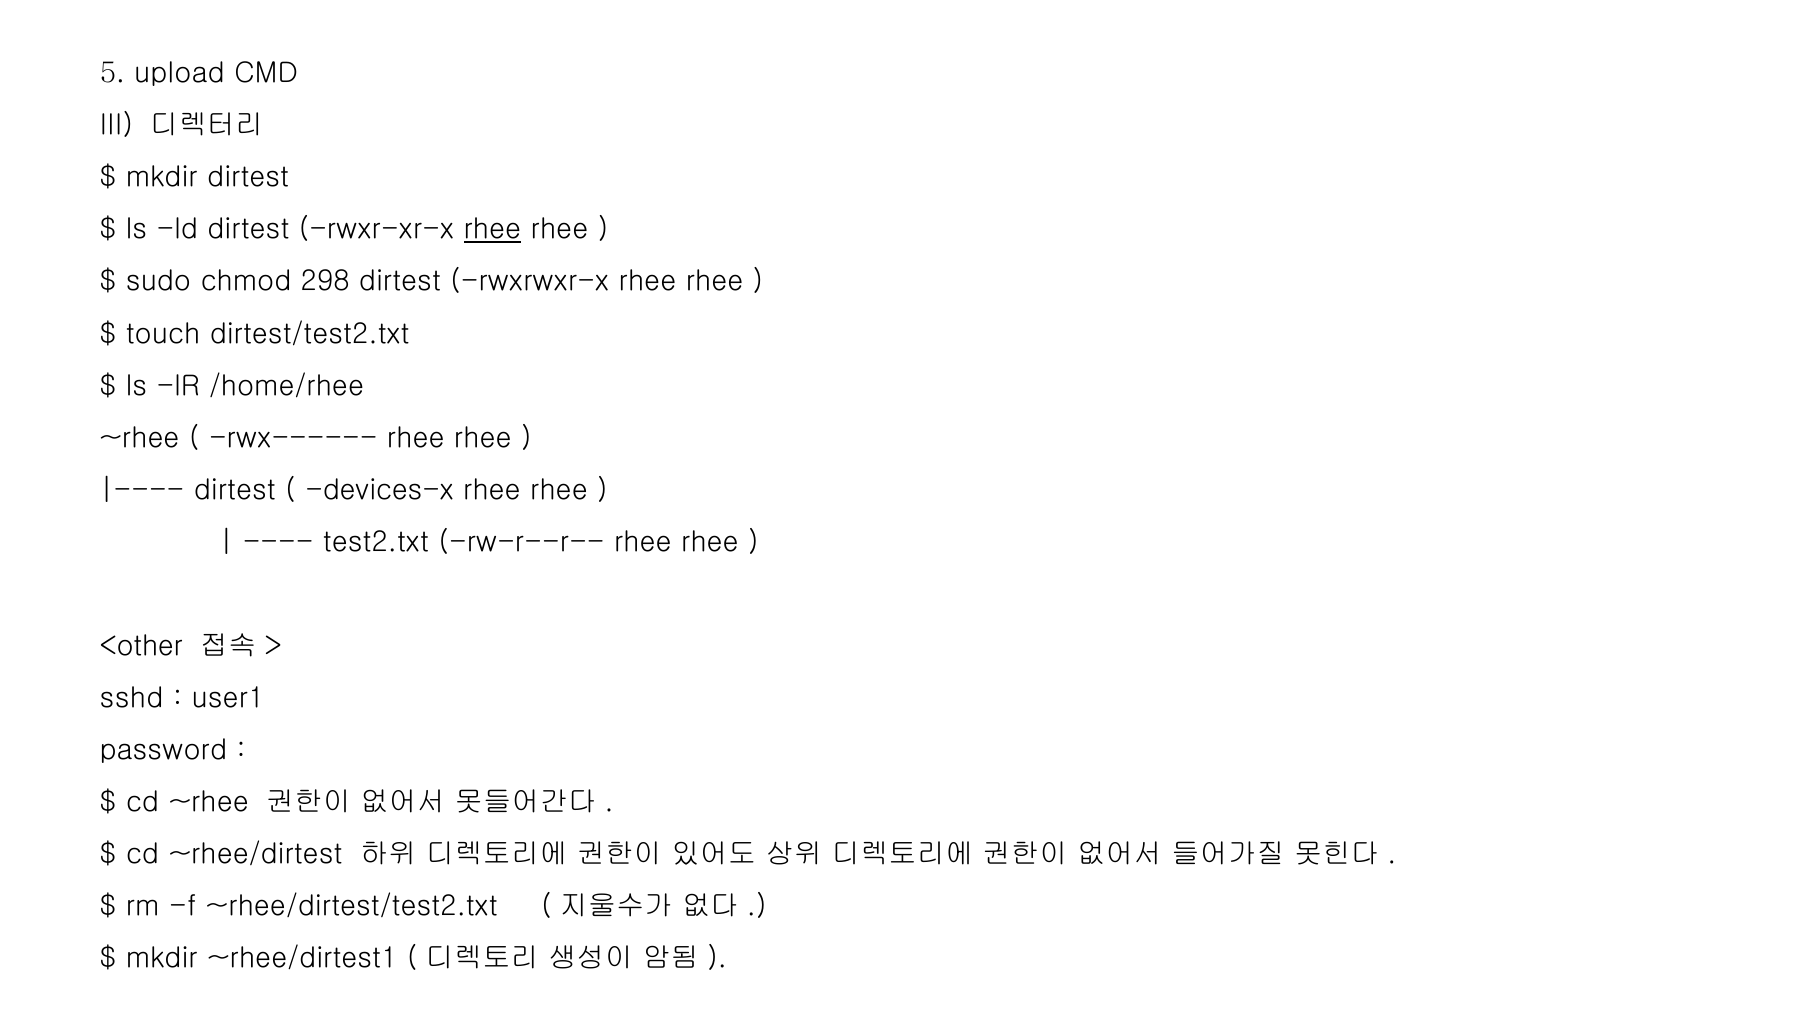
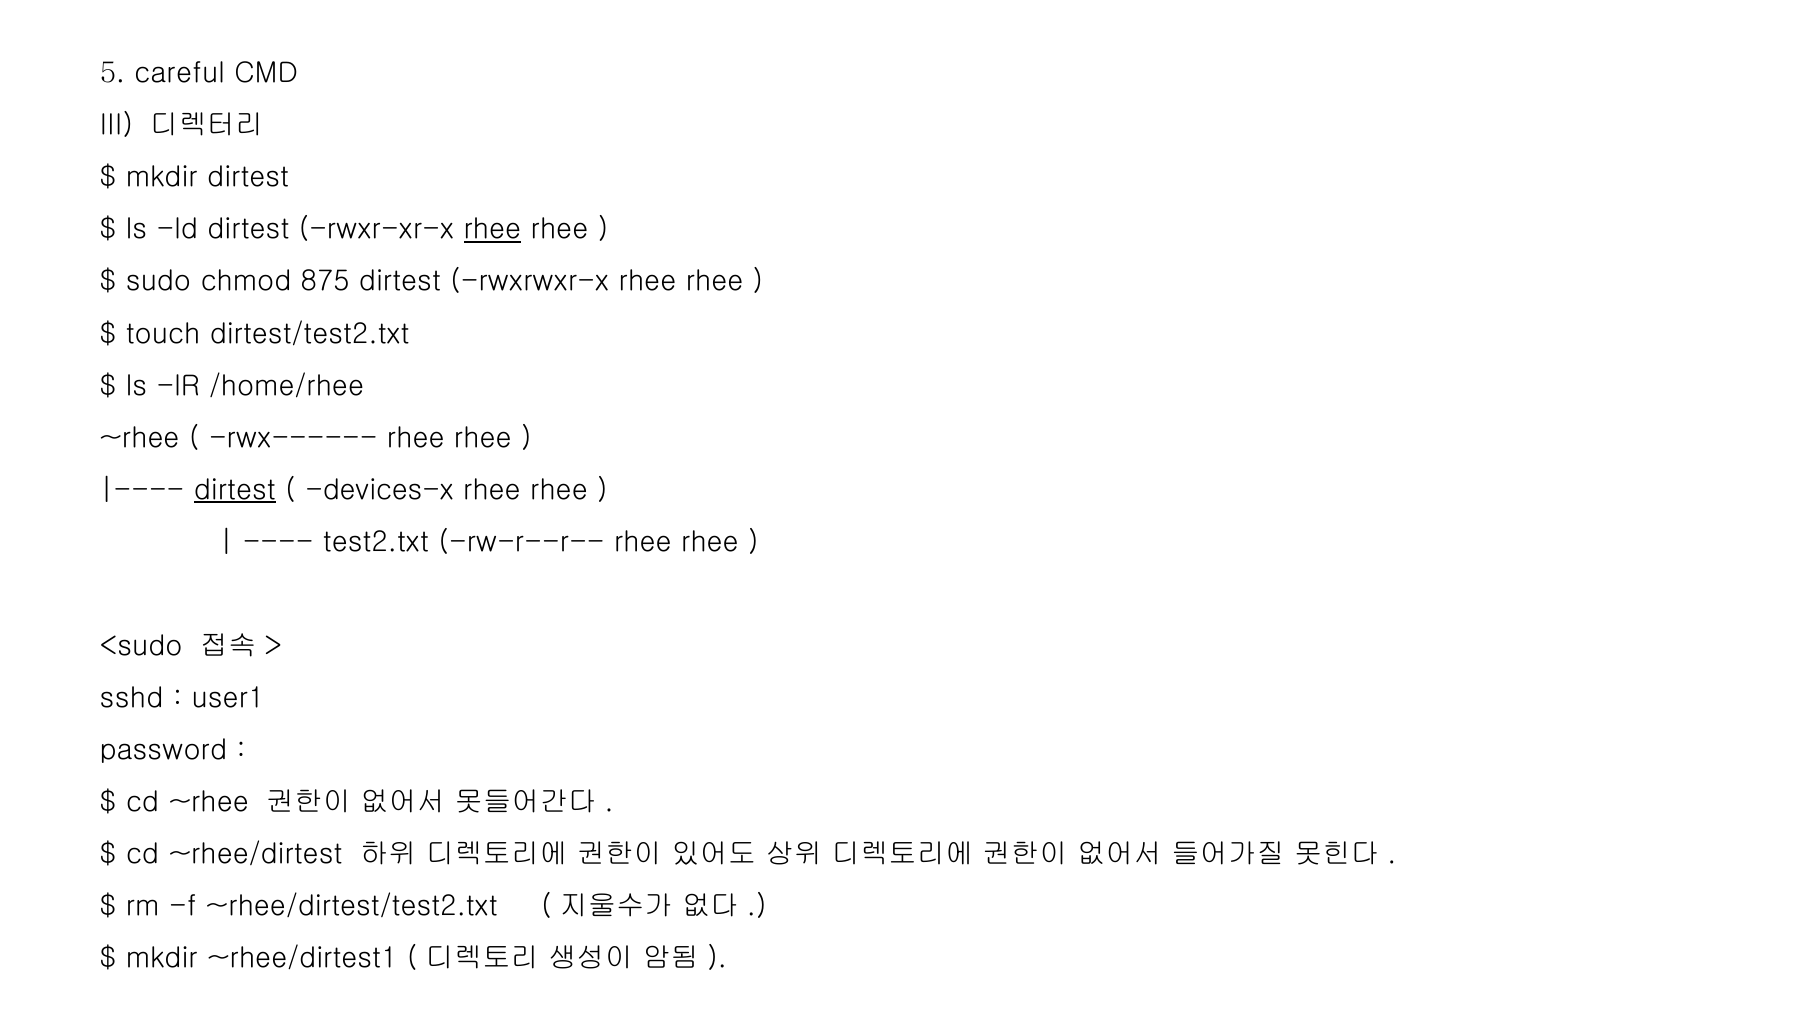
upload: upload -> careful (179, 73)
298: 298 -> 875 (325, 282)
dirtest underline: none -> present (235, 490)
<other: <other -> <sudo (141, 646)
